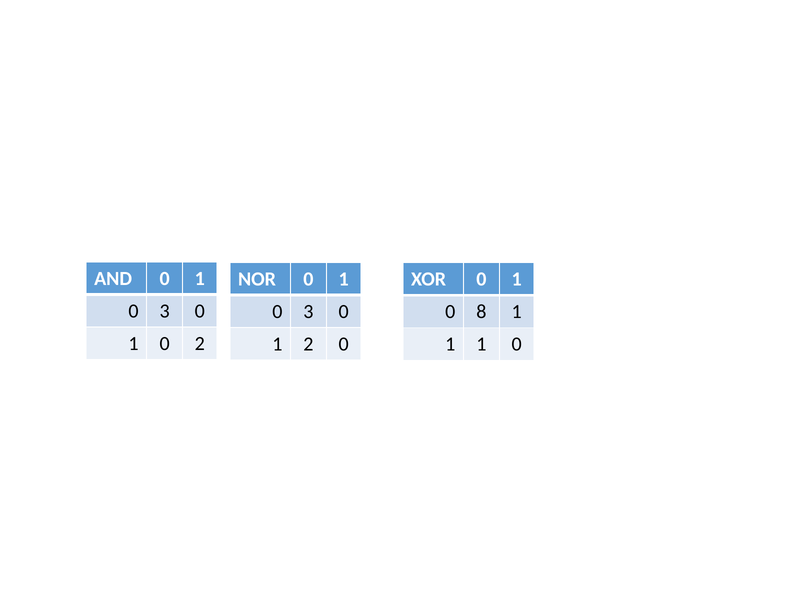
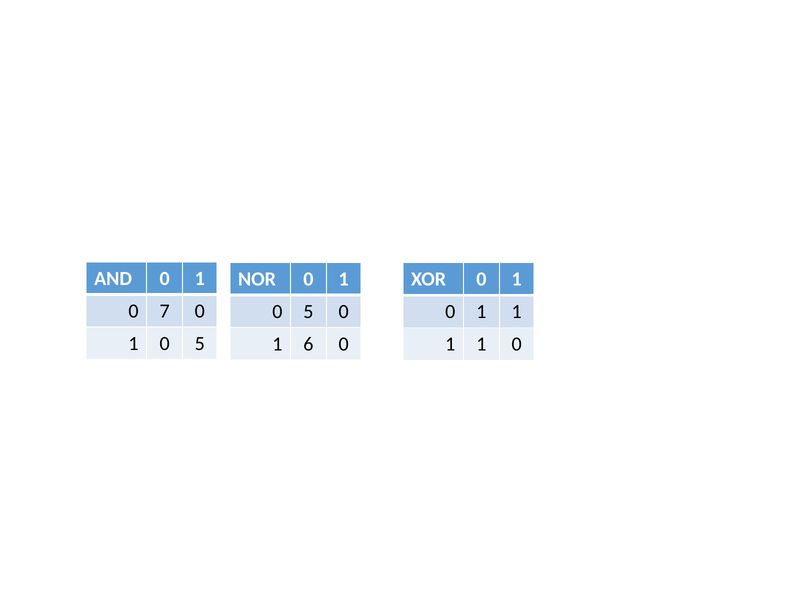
3: 3 -> 7 (165, 311)
3: 3 -> 5 (308, 311)
8: 8 -> 1 (481, 312)
2: 2 -> 5 (200, 344)
1 2: 2 -> 6 (308, 344)
